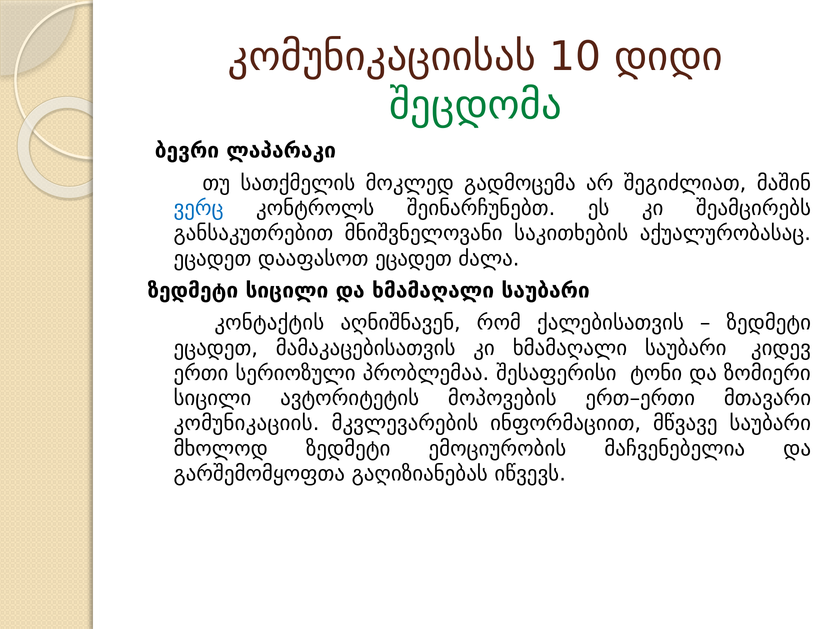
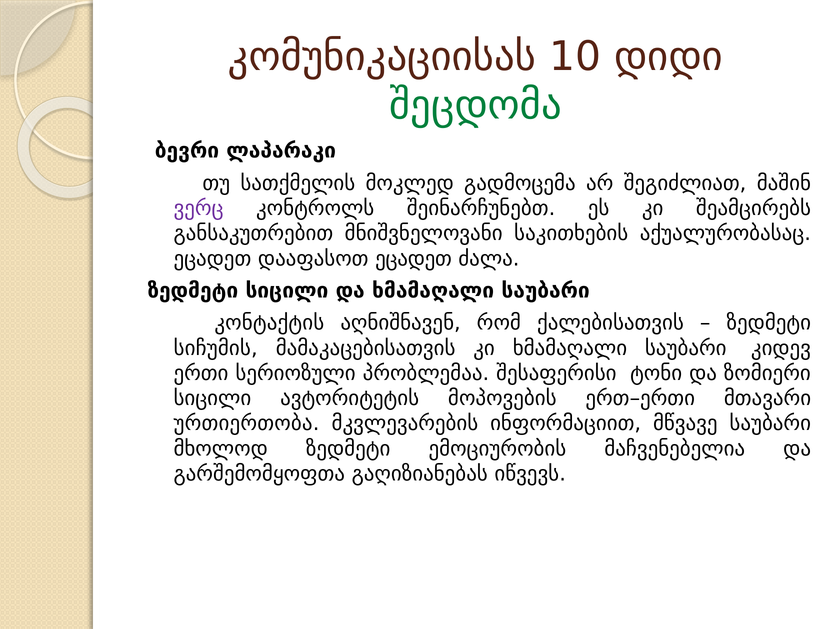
ვერც colour: blue -> purple (199, 208)
ეცადეთ: ეცადეთ -> სიჩუმის (216, 348)
კომუნიკაციის: კომუნიკაციის -> ურთიერთობა (247, 424)
